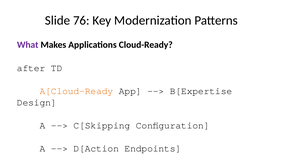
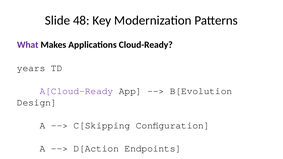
76: 76 -> 48 (81, 21)
after: after -> years (31, 68)
A[Cloud-Ready colour: orange -> purple (76, 91)
B[Expertise: B[Expertise -> B[Evolution (201, 91)
